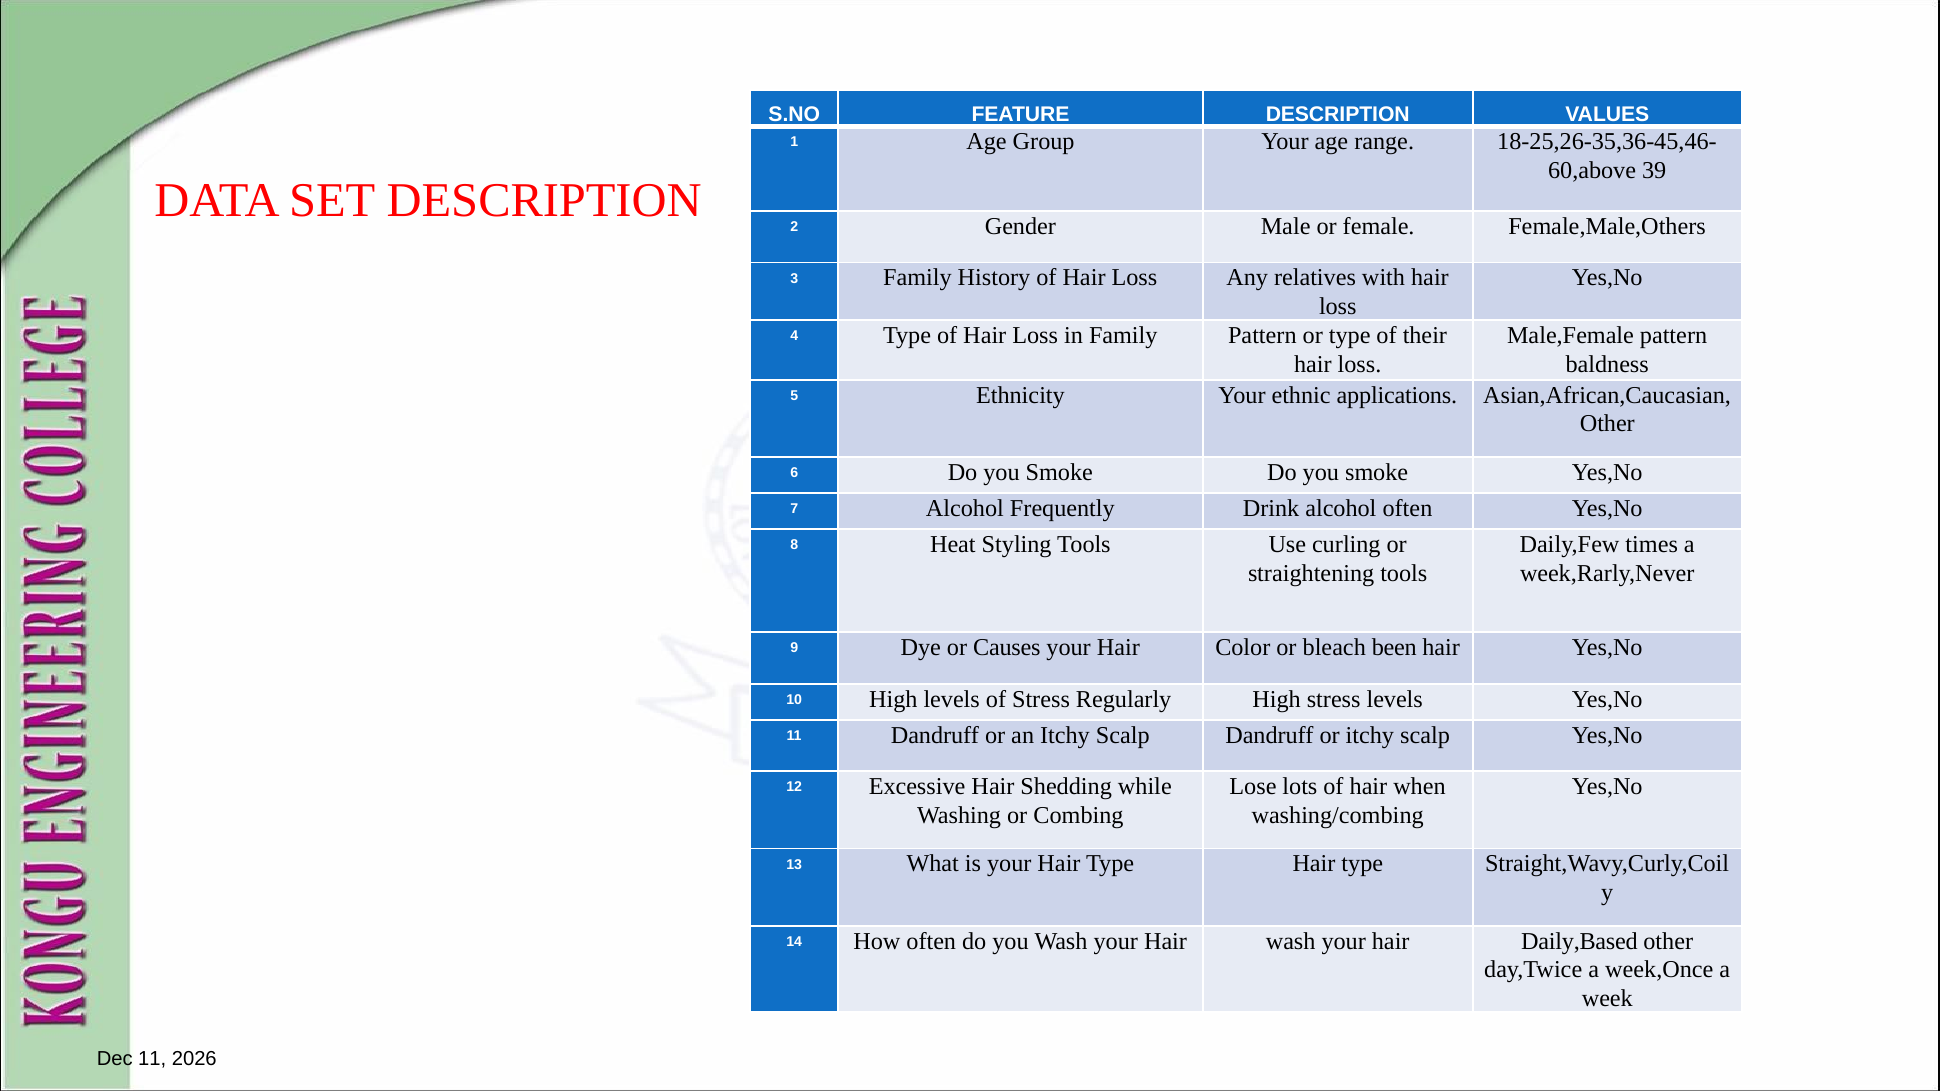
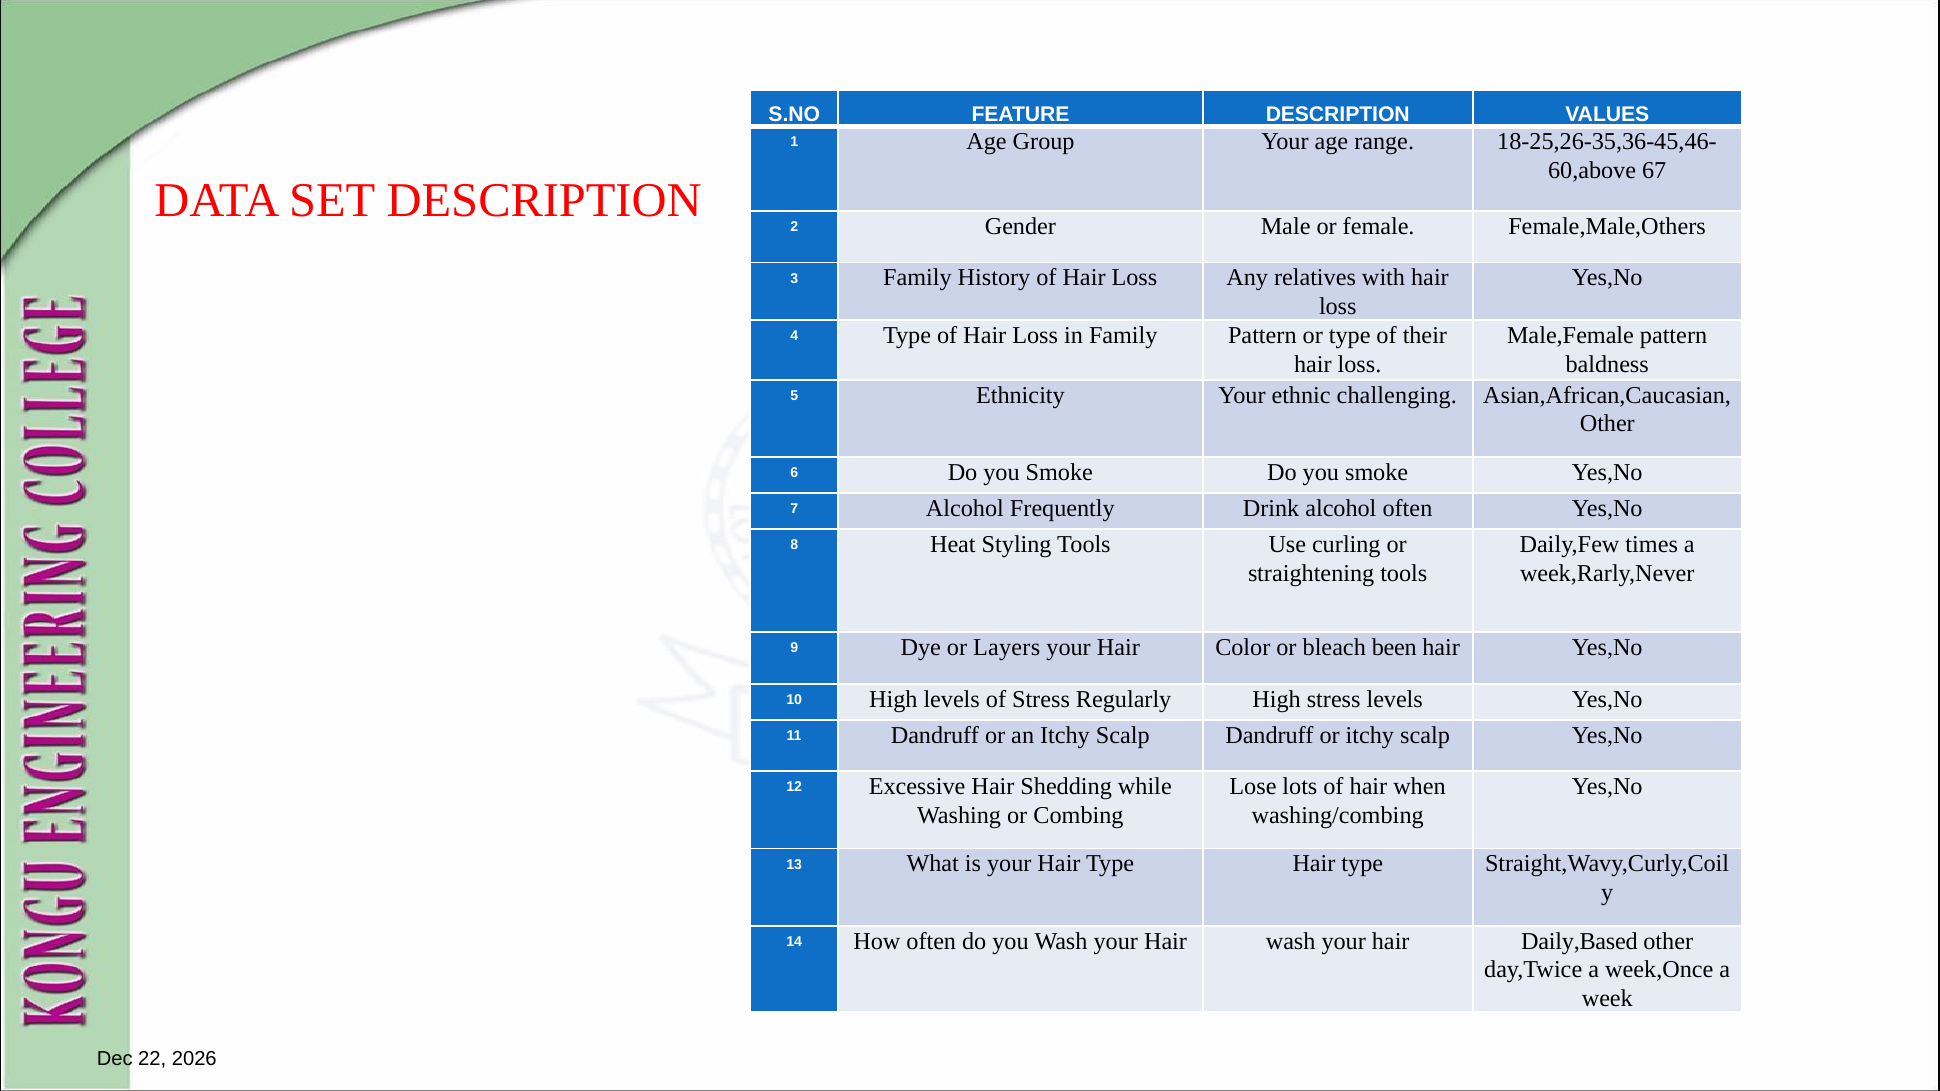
39: 39 -> 67 (1654, 170)
applications: applications -> challenging (1397, 395)
Causes: Causes -> Layers (1007, 648)
11: 11 -> 22 (152, 1059)
